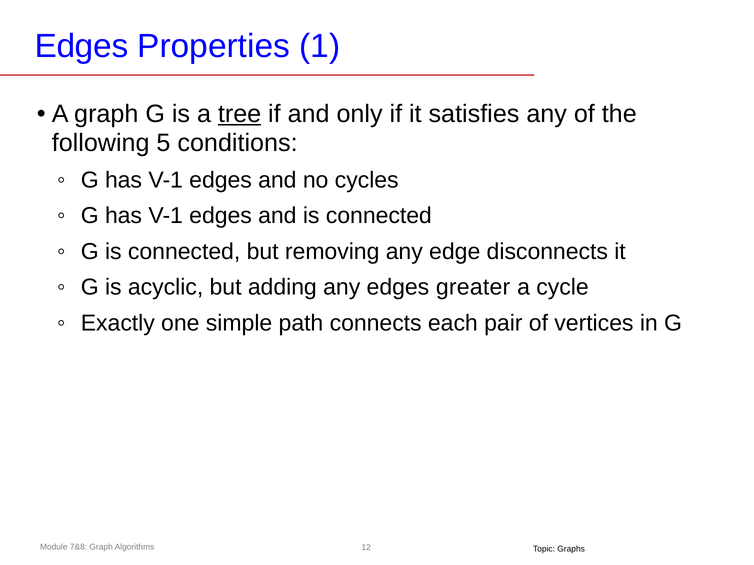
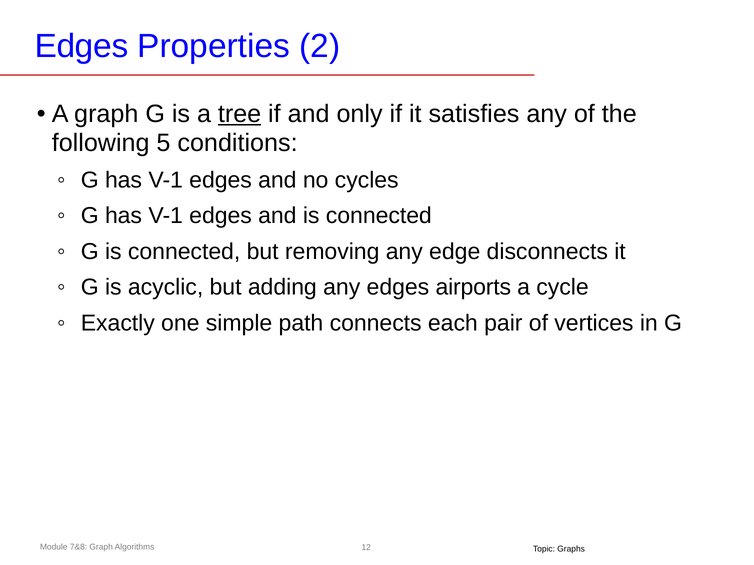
1: 1 -> 2 (320, 46)
greater: greater -> airports (473, 288)
